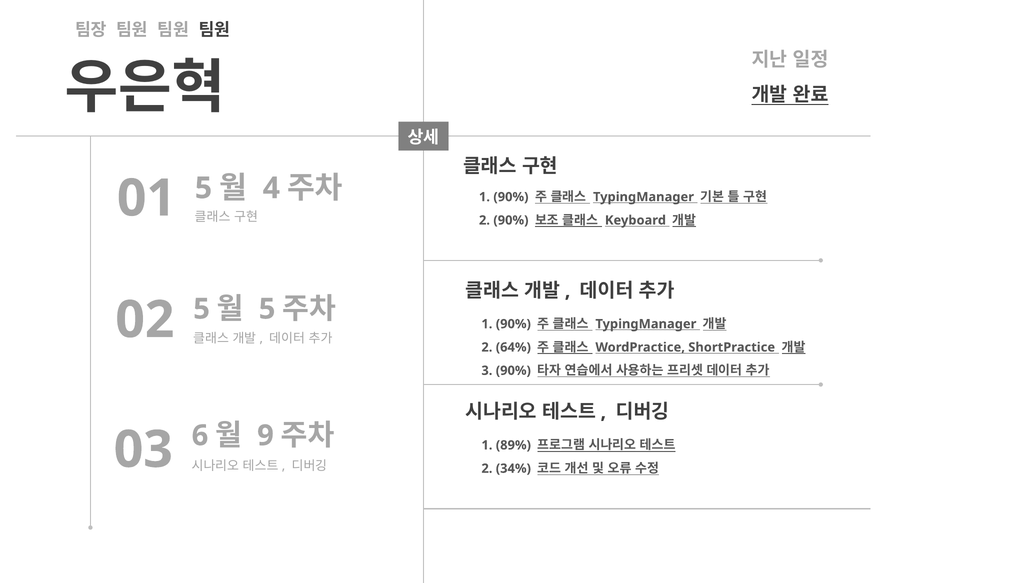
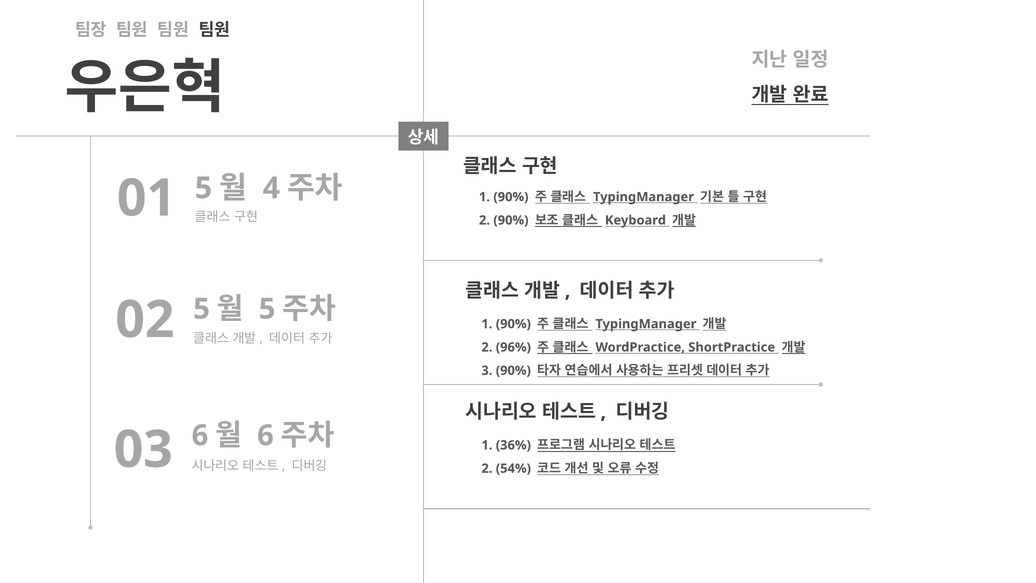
64%: 64% -> 96% (513, 347)
9: 9 -> 6 (265, 435)
89%: 89% -> 36% (513, 445)
34%: 34% -> 54% (513, 468)
